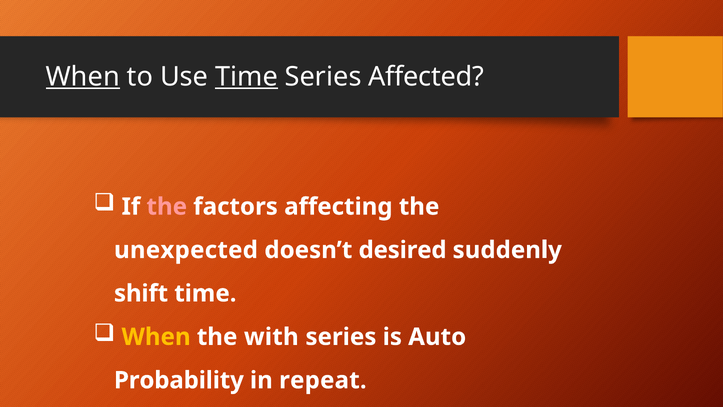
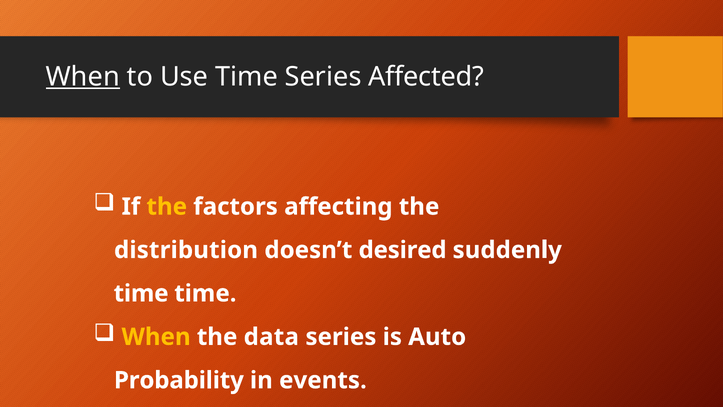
Time underline: present -> none (246, 77)
the colour: pink -> yellow (167, 207)
unexpected: unexpected -> distribution (186, 250)
shift: shift -> time (141, 293)
with: with -> data (271, 337)
repeat: repeat -> events (323, 380)
